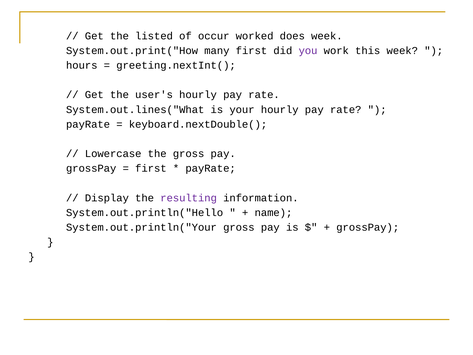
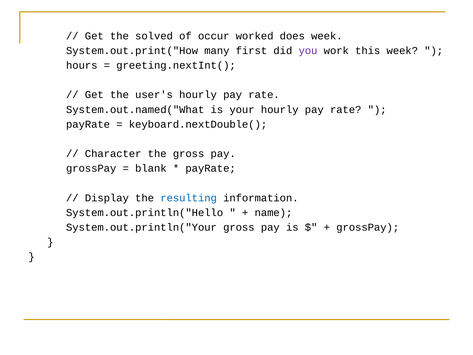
listed: listed -> solved (154, 36)
System.out.lines("What: System.out.lines("What -> System.out.named("What (135, 109)
Lowercase: Lowercase -> Character (113, 154)
first: first -> blank (151, 168)
resulting colour: purple -> blue (189, 198)
